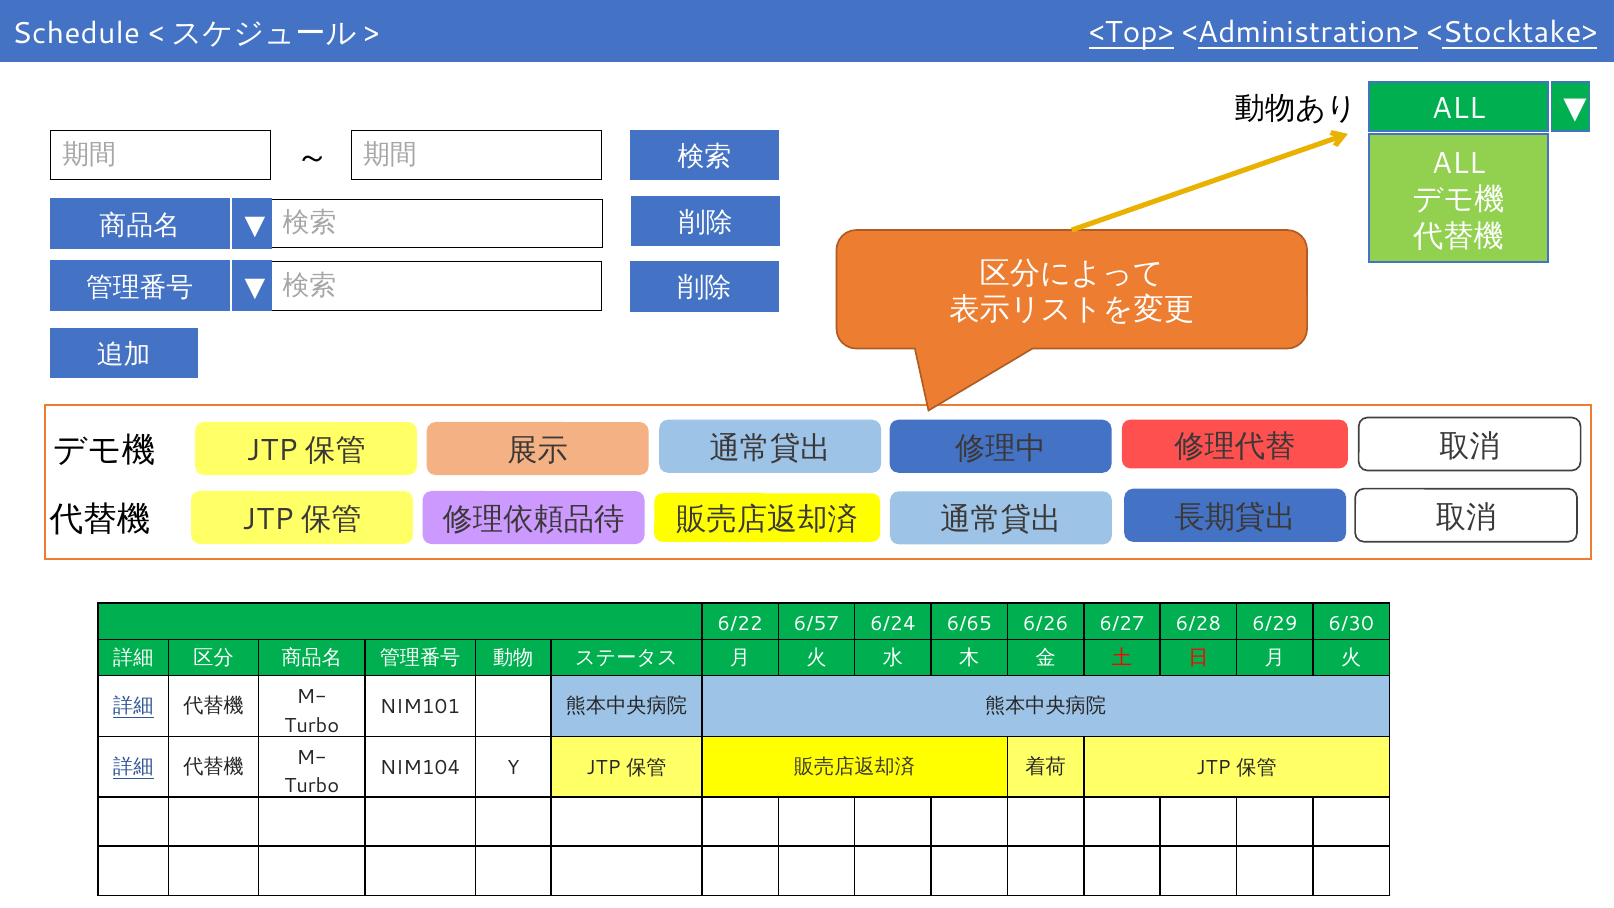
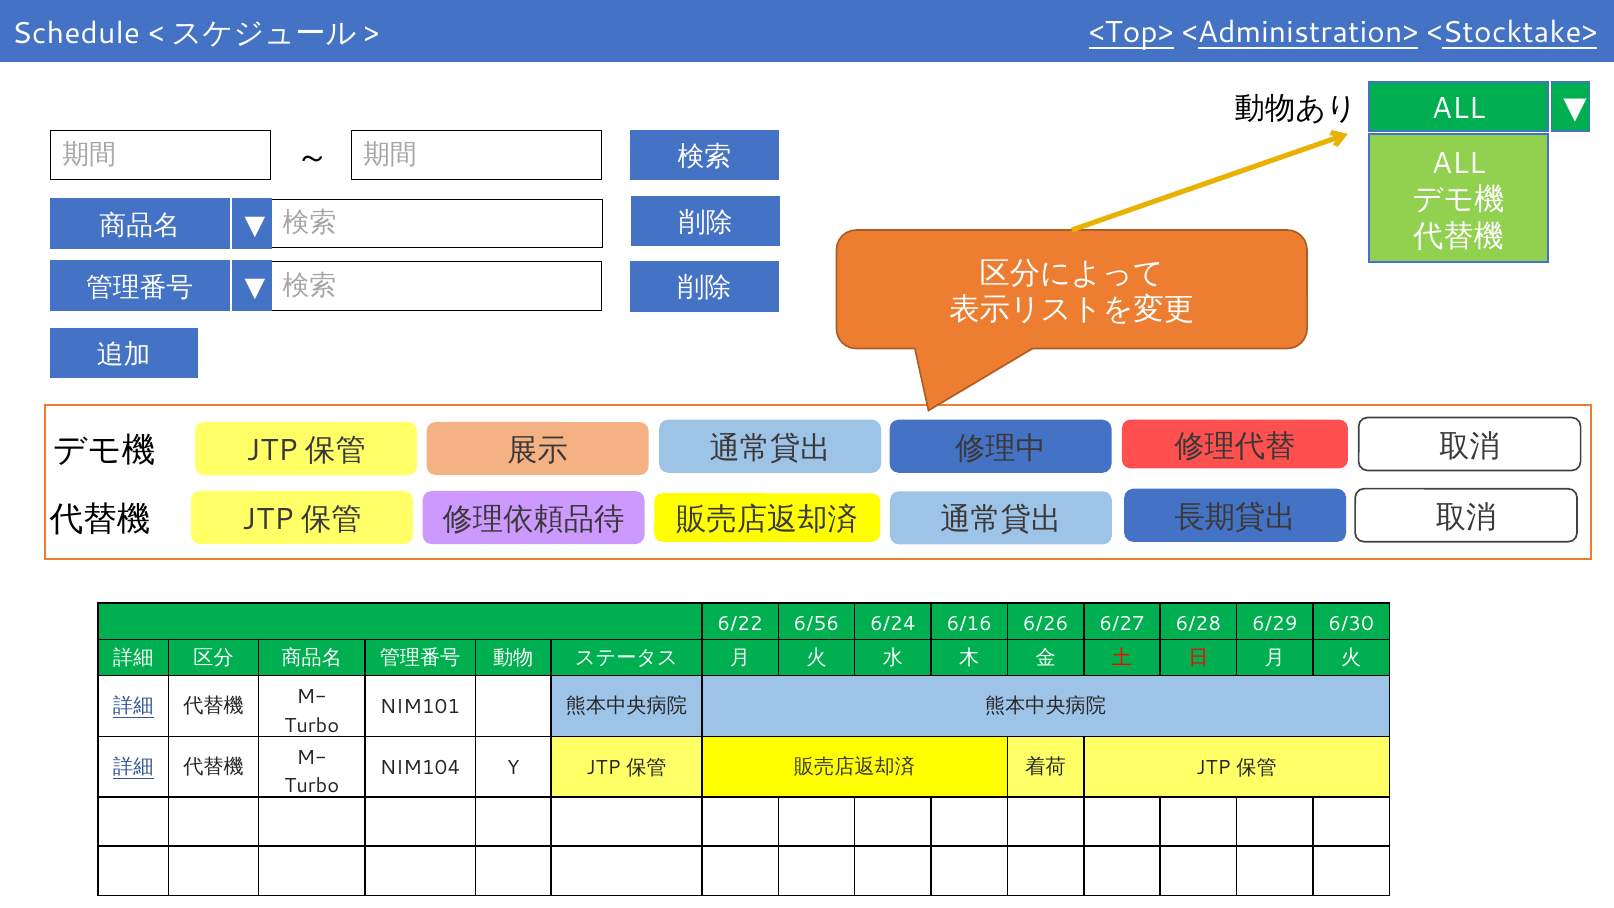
6/57: 6/57 -> 6/56 (816, 624)
6/65: 6/65 -> 6/16 (969, 624)
